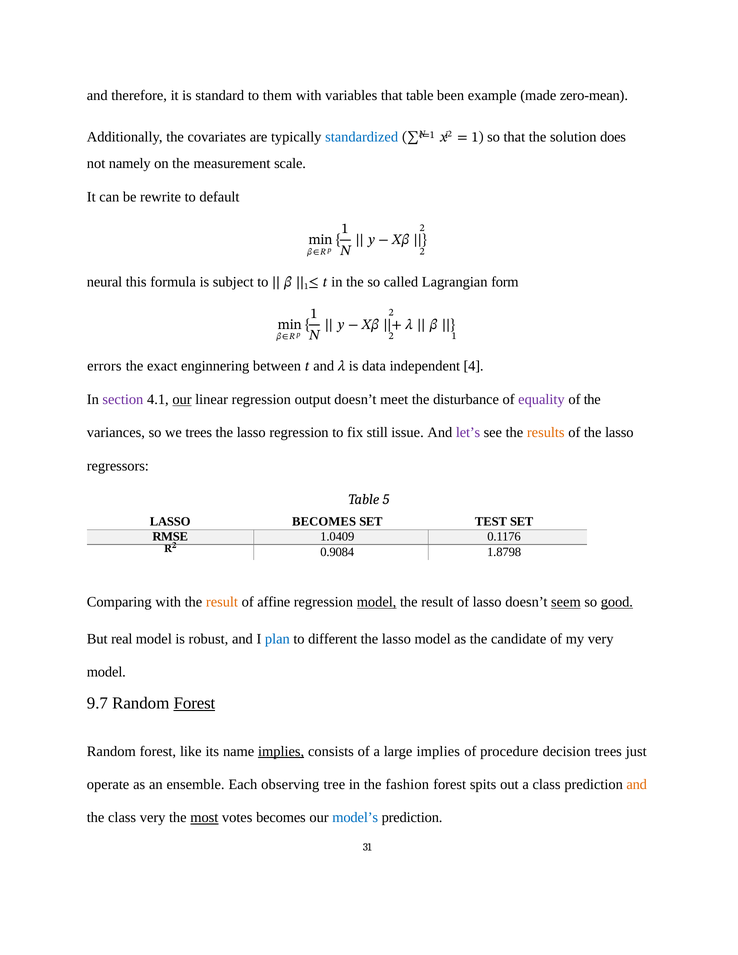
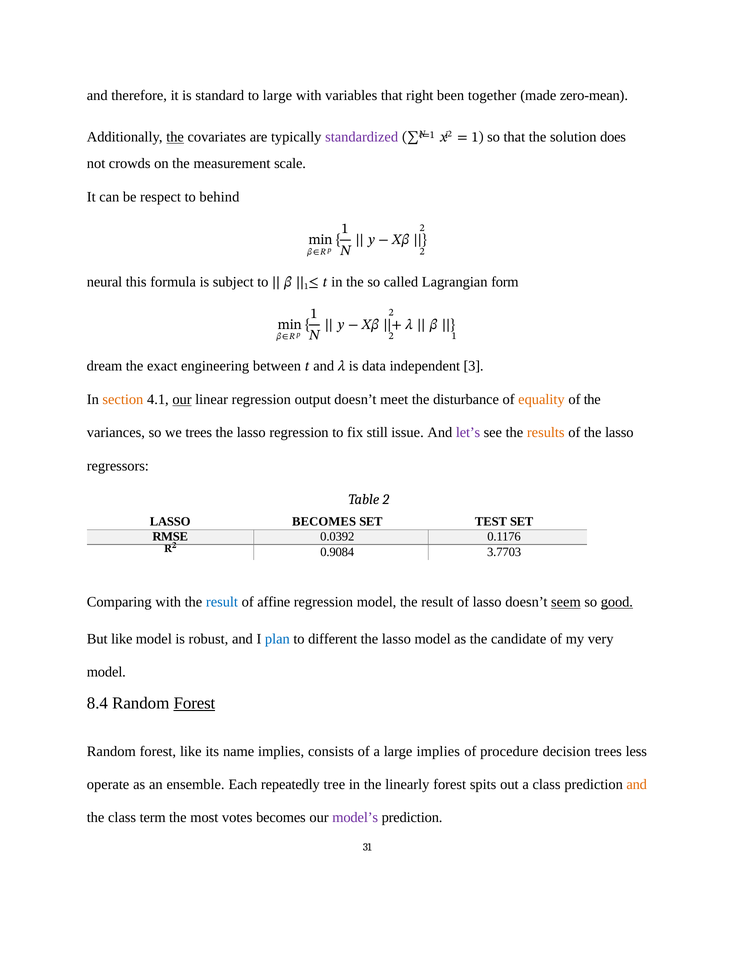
to them: them -> large (277, 95)
that table: table -> right (420, 95)
example: example -> together (492, 95)
the underline: none -> present (175, 137)
standardized colour: blue -> purple (362, 137)
namely: namely -> crowds (130, 164)
rewrite: rewrite -> respect (161, 197)
default: default -> behind (219, 197)
errors: errors -> dream (105, 366)
enginnering: enginnering -> engineering (215, 366)
4: 4 -> 3 (474, 366)
section colour: purple -> orange (123, 400)
equality colour: purple -> orange (541, 400)
Table 5: 5 -> 2 (386, 499)
1.0409: 1.0409 -> 0.0392 (337, 536)
1.8798: 1.8798 -> 3.7703 (504, 552)
result colour: orange -> blue (222, 602)
model underline: present -> none (377, 602)
But real: real -> like (122, 639)
9.7: 9.7 -> 8.4 (97, 703)
implies underline: present -> none (281, 751)
just: just -> less (636, 751)
observing: observing -> repeatedly (290, 785)
fashion: fashion -> linearly (407, 785)
class very: very -> term (153, 818)
most underline: present -> none (204, 818)
model’s colour: blue -> purple (355, 818)
